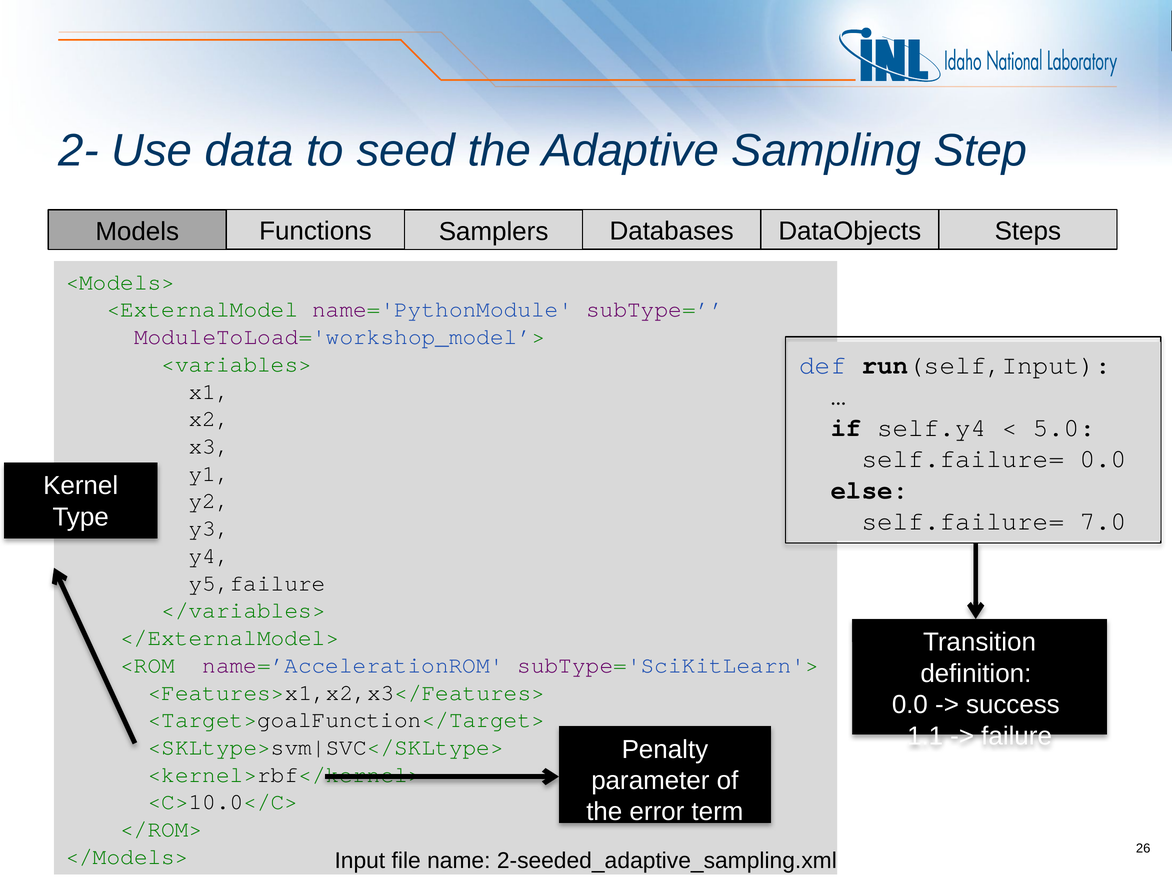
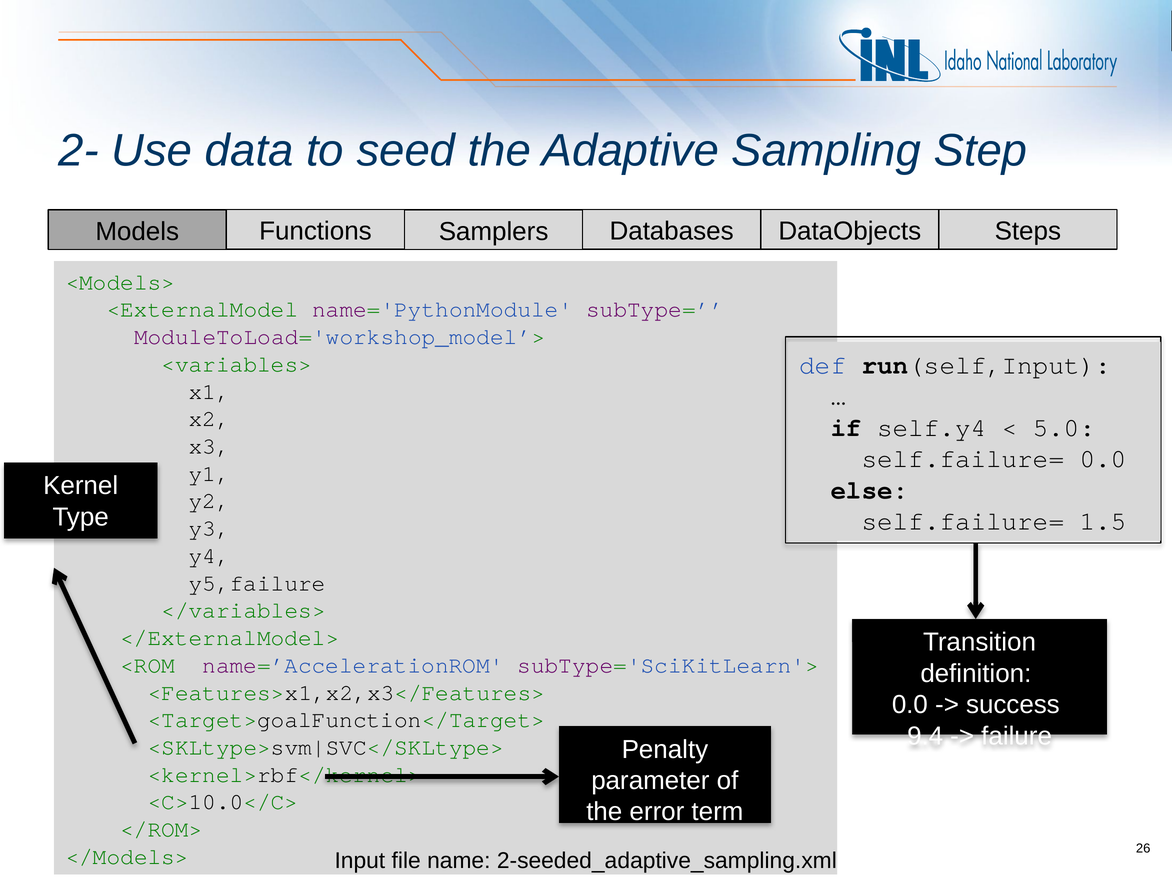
7.0: 7.0 -> 1.5 (1103, 521)
1.1: 1.1 -> 9.4 (925, 736)
